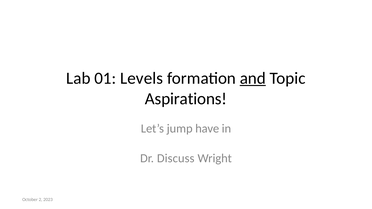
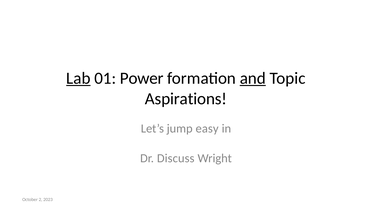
Lab underline: none -> present (78, 78)
Levels: Levels -> Power (142, 78)
have: have -> easy (207, 129)
